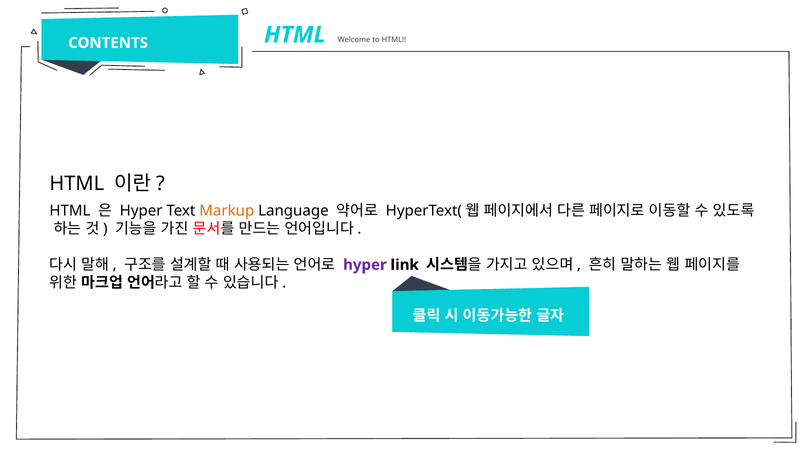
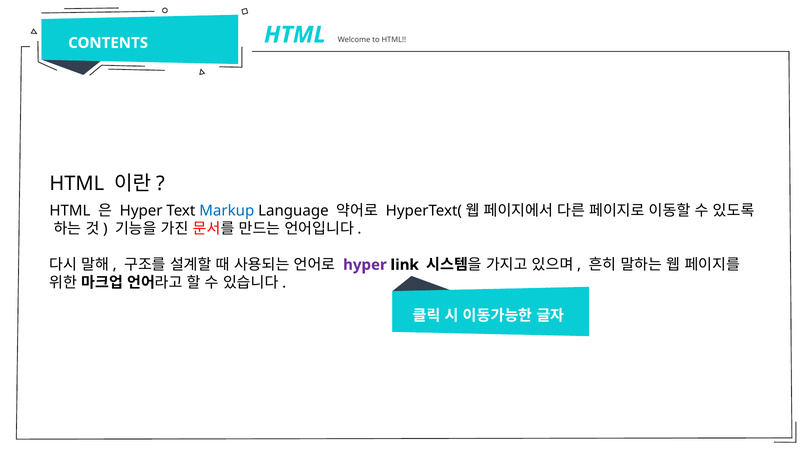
Markup colour: orange -> blue (227, 211)
